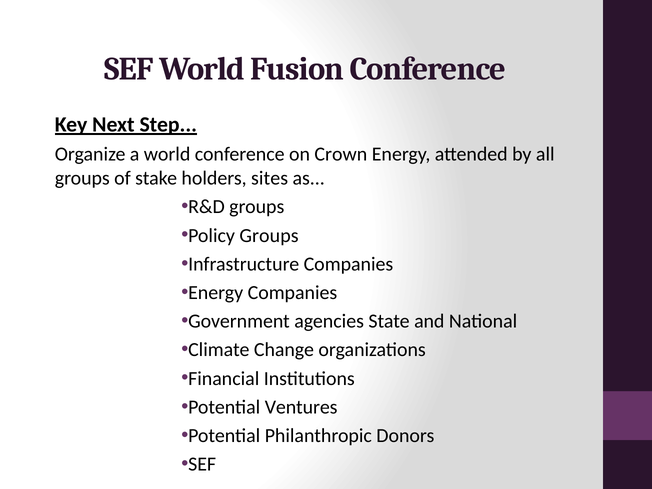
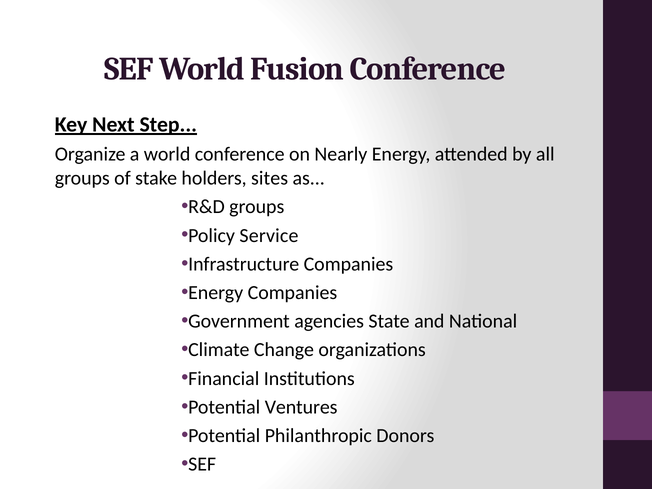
Crown: Crown -> Nearly (341, 154)
Policy Groups: Groups -> Service (269, 235)
